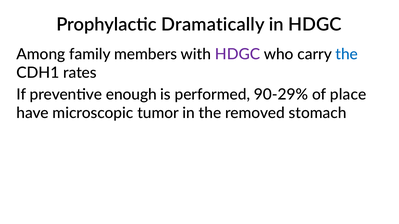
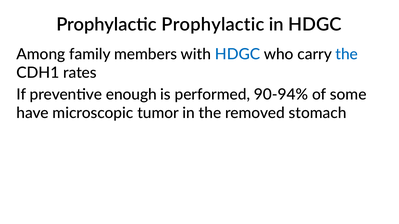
Prophylactic Dramatically: Dramatically -> Prophylactic (213, 25)
HDGC colour: purple -> blue (238, 54)
90-29%: 90-29% -> 90-94% (281, 95)
place: place -> some (348, 95)
